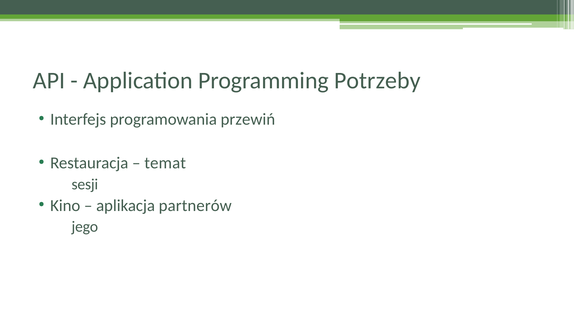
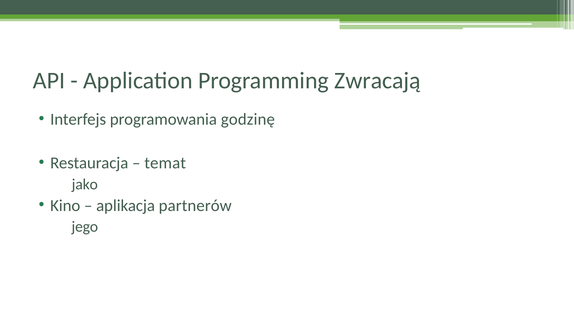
Potrzeby: Potrzeby -> Zwracają (377, 81)
przewiń: przewiń -> godzinę (248, 119)
sesji: sesji -> jako (85, 184)
